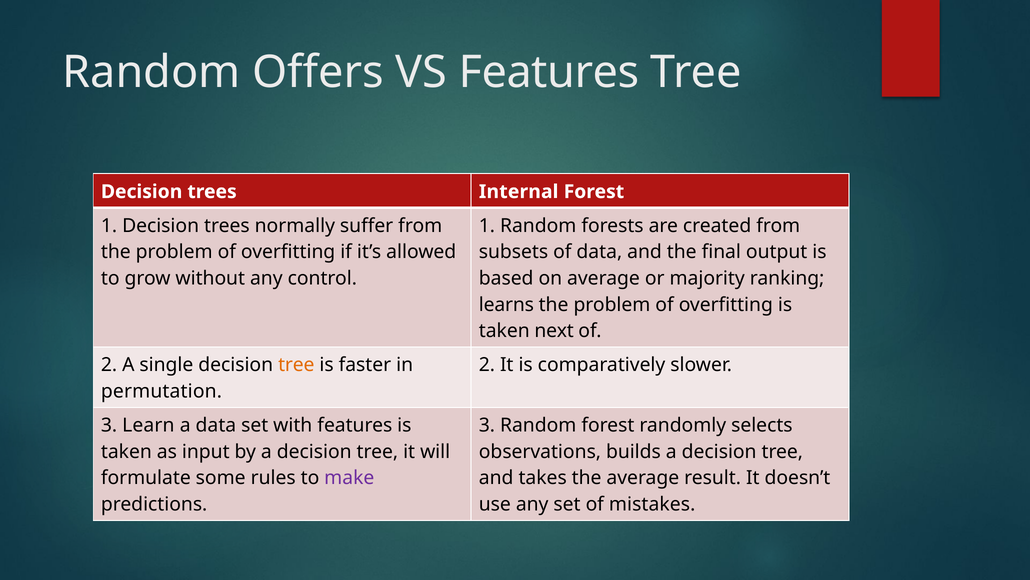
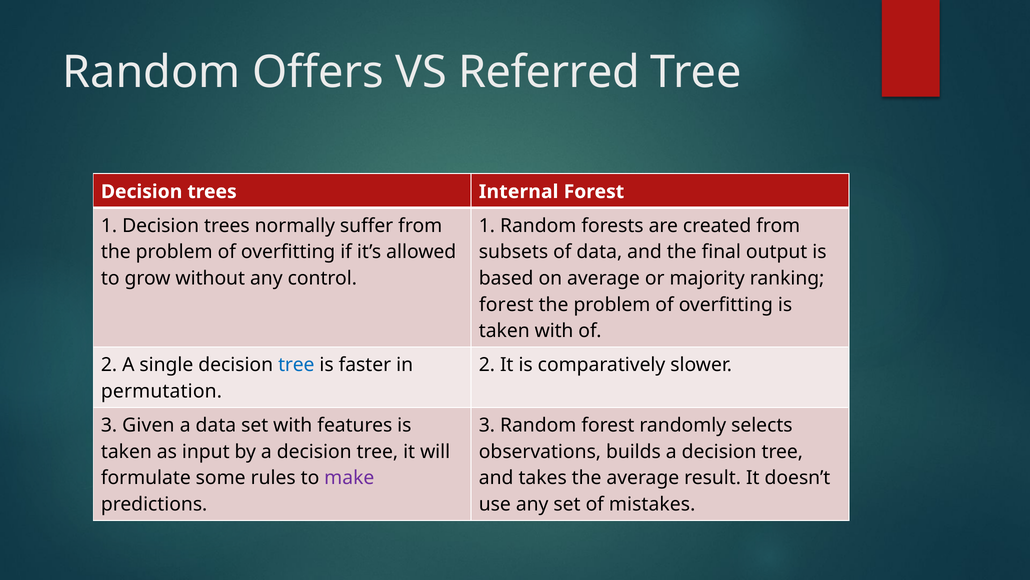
VS Features: Features -> Referred (549, 72)
learns: learns -> forest (506, 304)
taken next: next -> with (554, 331)
tree colour: orange -> blue (296, 365)
Learn: Learn -> Given (148, 425)
